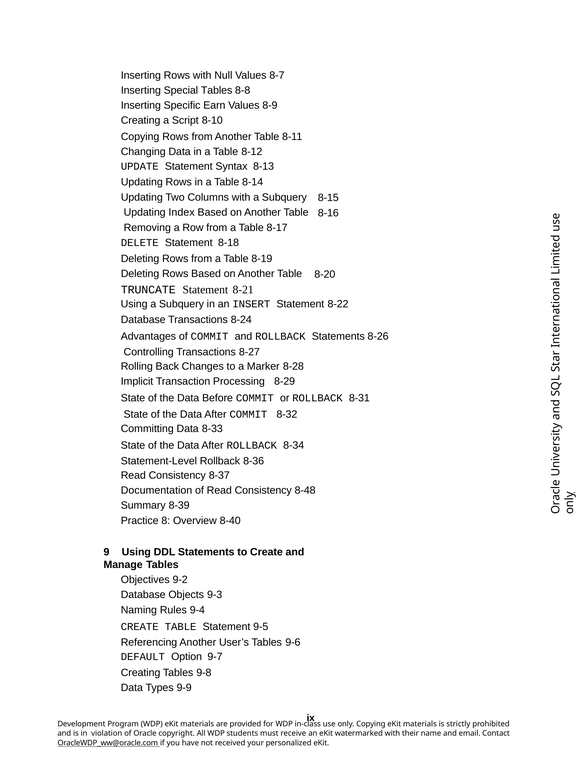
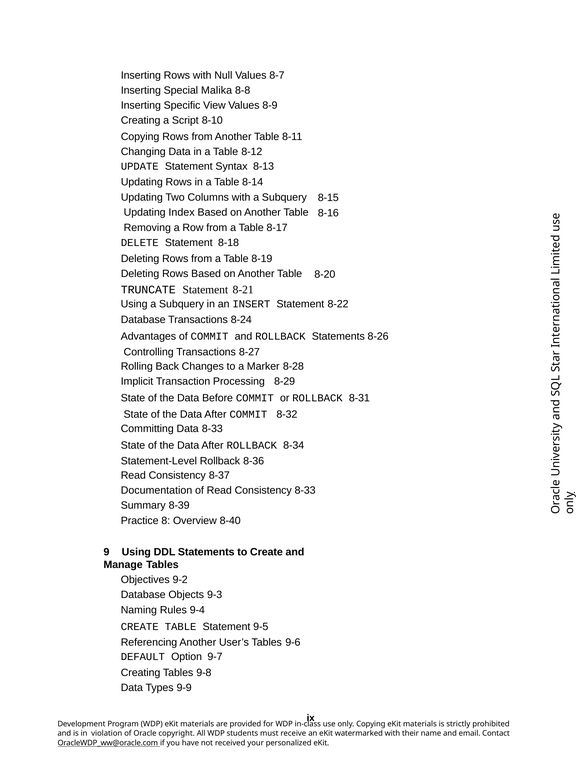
Special Tables: Tables -> Malika (217, 90)
Earn: Earn -> View (214, 105)
Consistency 8-48: 8-48 -> 8-33 (305, 490)
